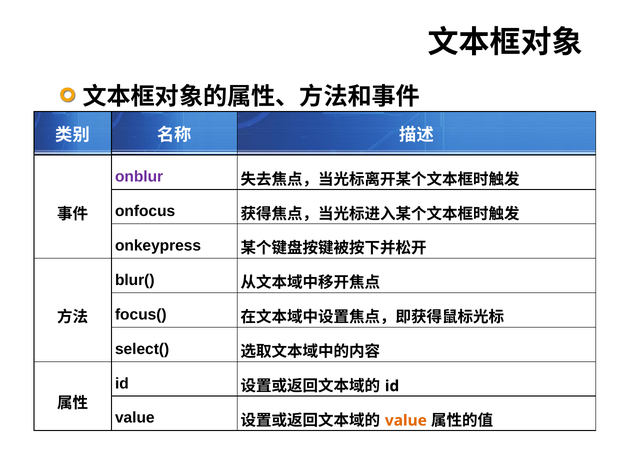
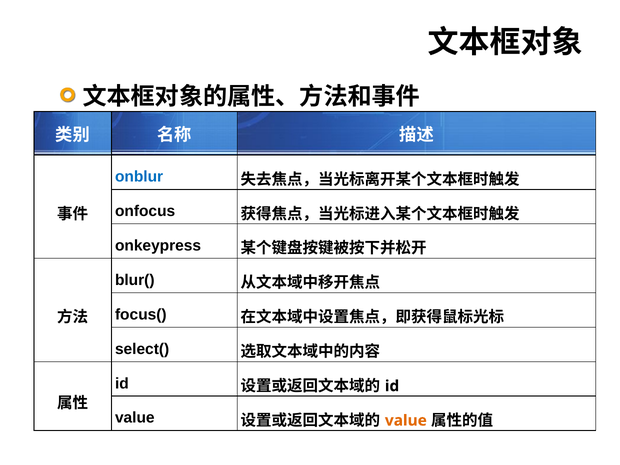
onblur colour: purple -> blue (139, 177)
